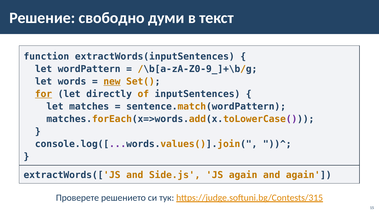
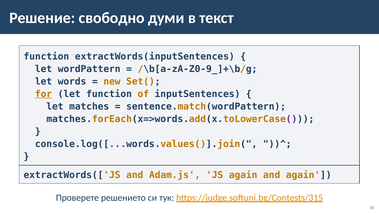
new underline: present -> none (112, 82)
let directly: directly -> function (109, 94)
Side.js: Side.js -> Adam.js (175, 175)
